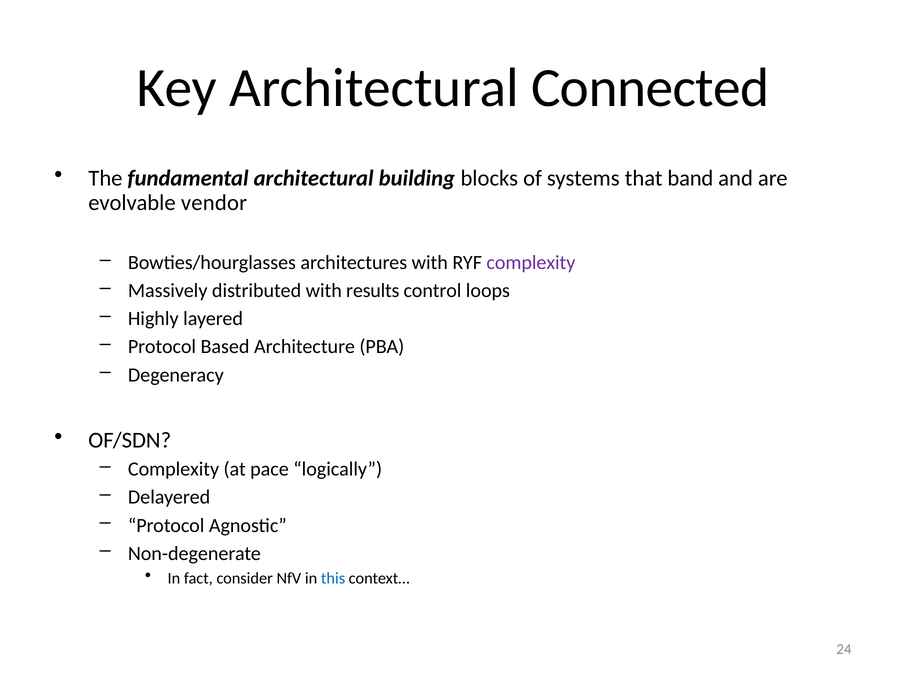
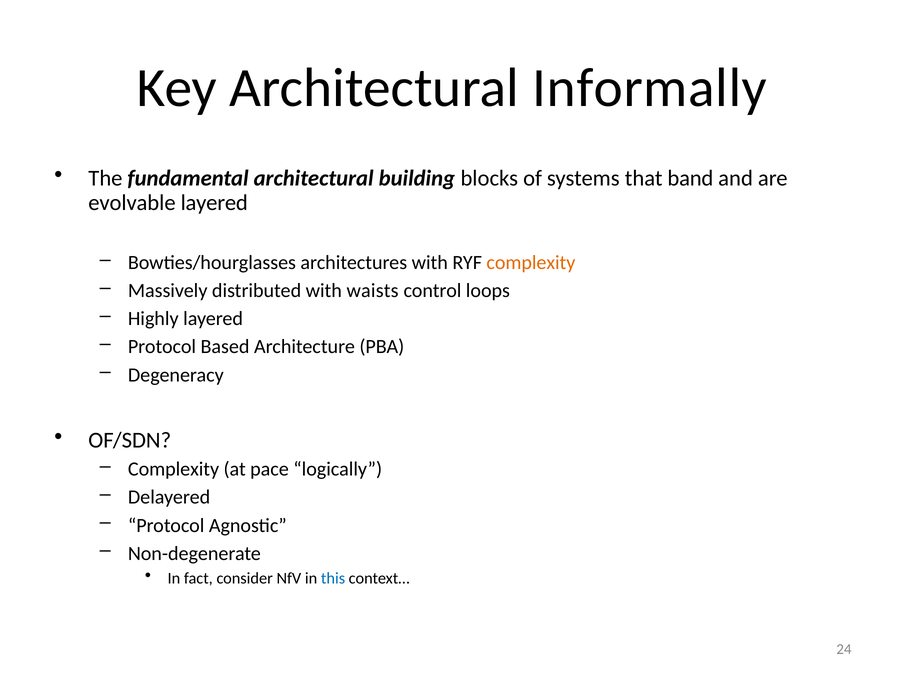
Connected: Connected -> Informally (650, 88)
evolvable vendor: vendor -> layered (214, 203)
complexity colour: purple -> orange (531, 262)
results: results -> waists (373, 290)
